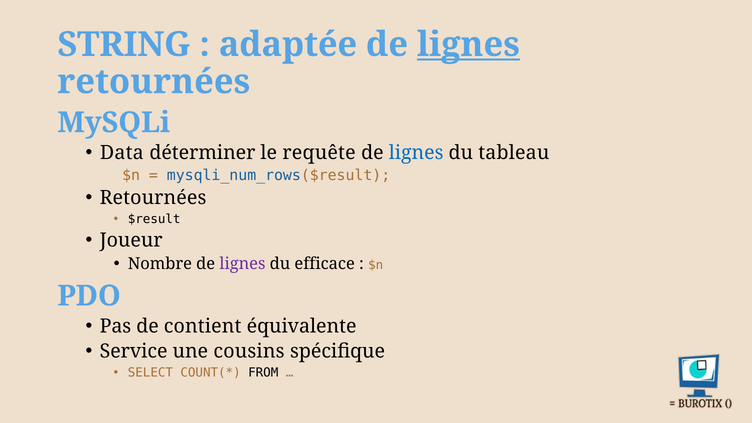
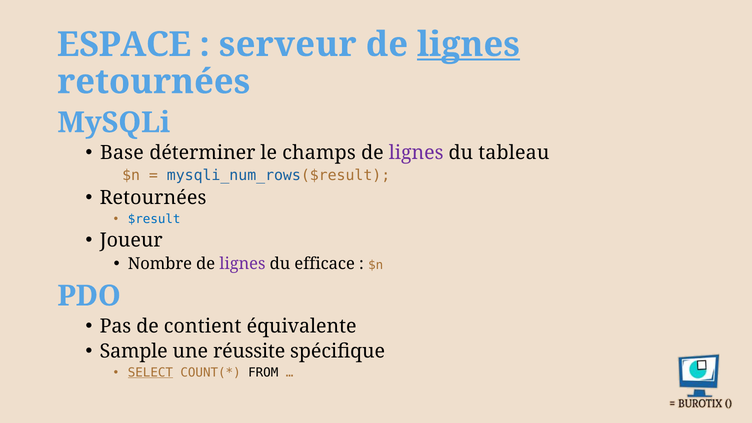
STRING: STRING -> ESPACE (124, 45)
adaptée: adaptée -> serveur (288, 45)
Data: Data -> Base (122, 153)
requête: requête -> champs (319, 153)
lignes colour: blue -> purple (416, 153)
$result colour: black -> blue (154, 219)
Service: Service -> Sample (134, 351)
cousins: cousins -> réussite (249, 351)
SELECT underline: none -> present (150, 372)
